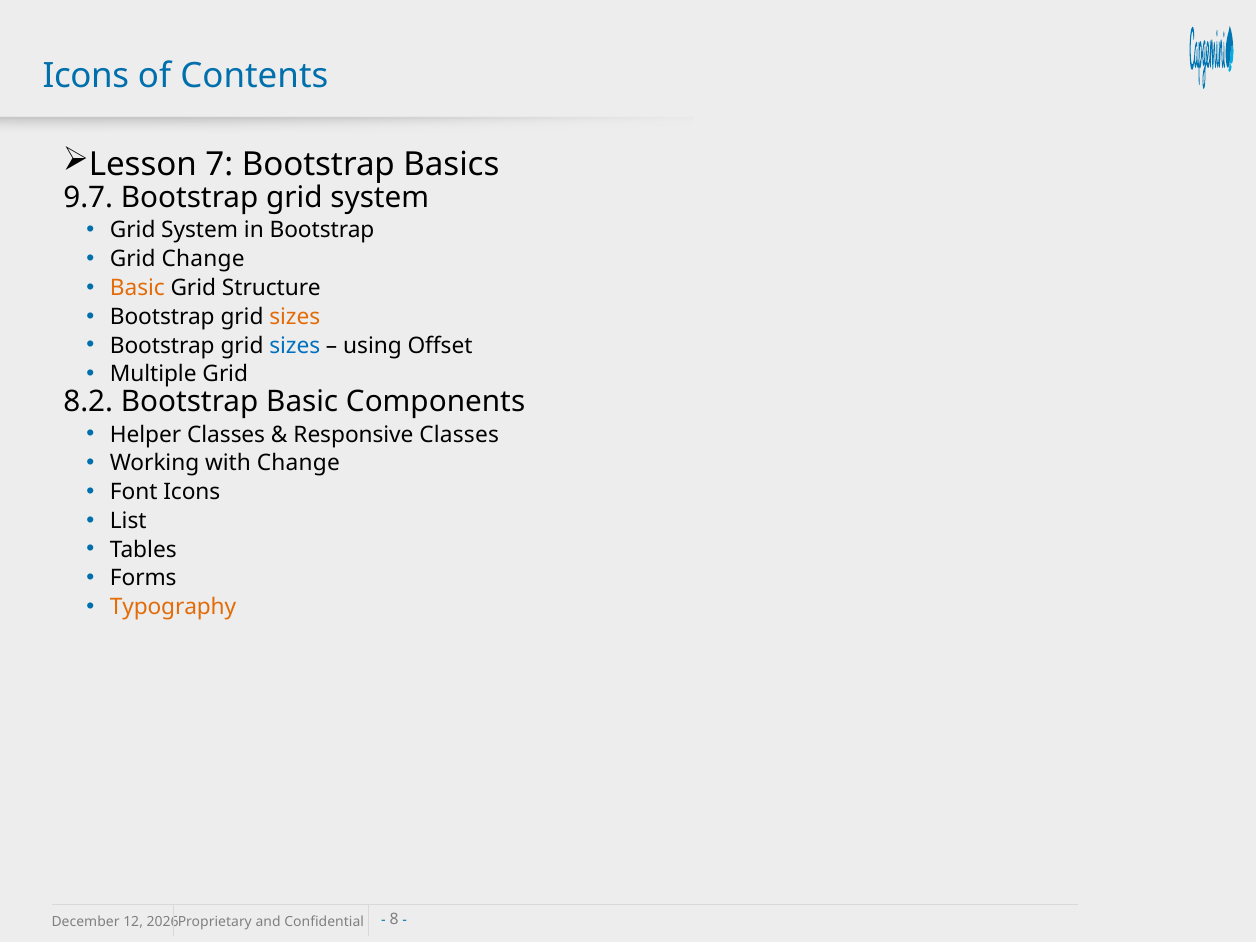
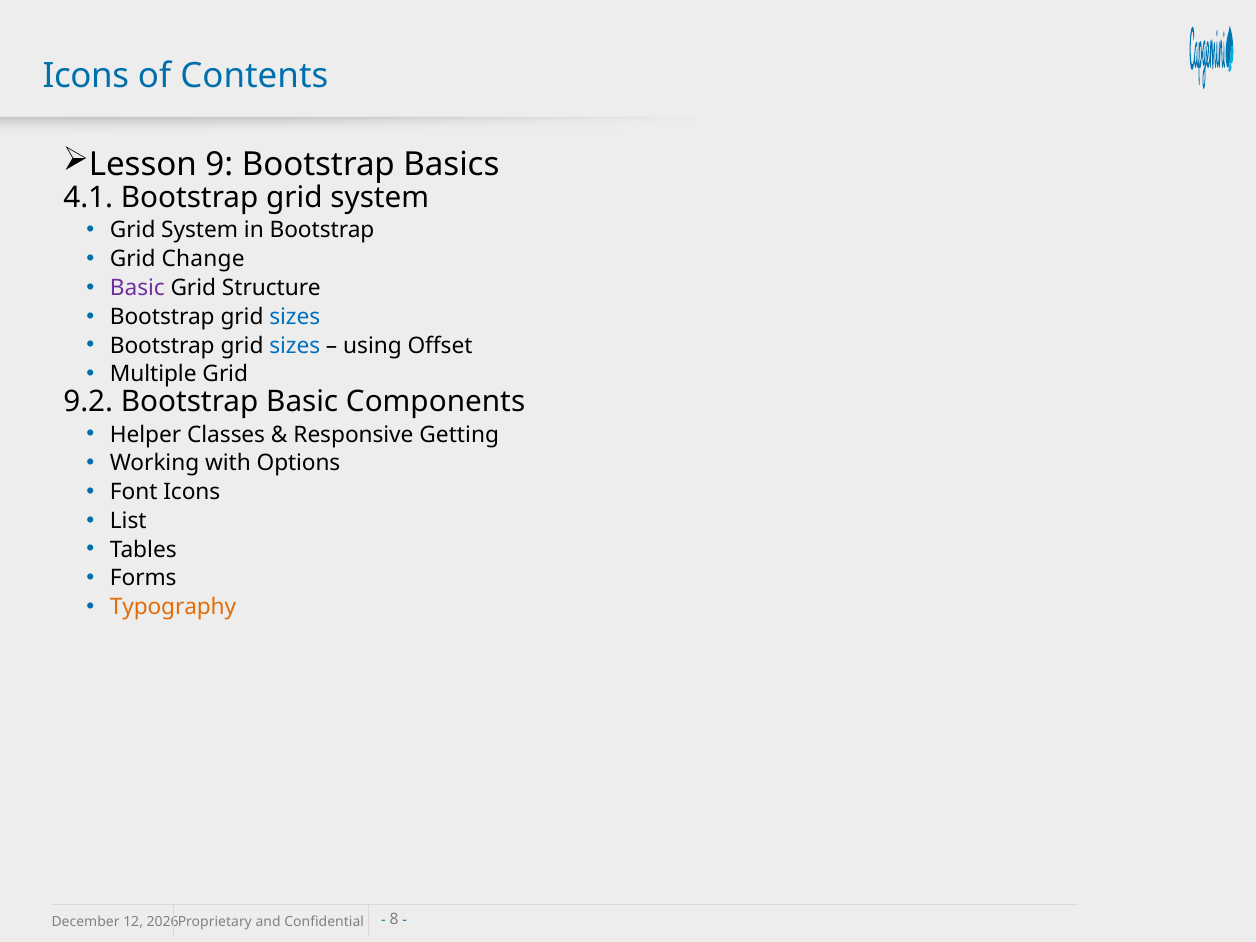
7: 7 -> 9 (219, 165)
9.7: 9.7 -> 4.1 (88, 198)
Basic colour: orange -> purple (137, 288)
sizes colour: orange -> blue (295, 317)
8.2: 8.2 -> 9.2 (88, 402)
Responsive Classes: Classes -> Getting (459, 435)
with Change: Change -> Options (298, 463)
